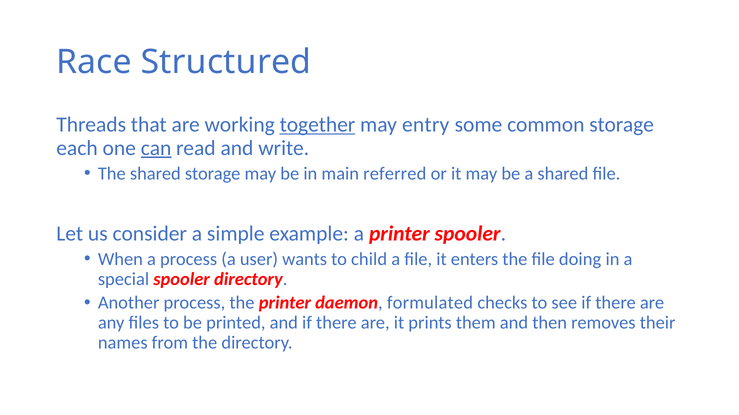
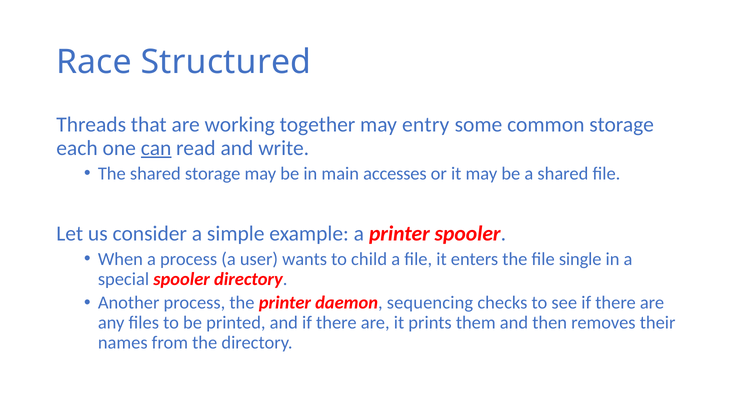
together underline: present -> none (317, 125)
referred: referred -> accesses (395, 174)
doing: doing -> single (580, 259)
formulated: formulated -> sequencing (430, 303)
